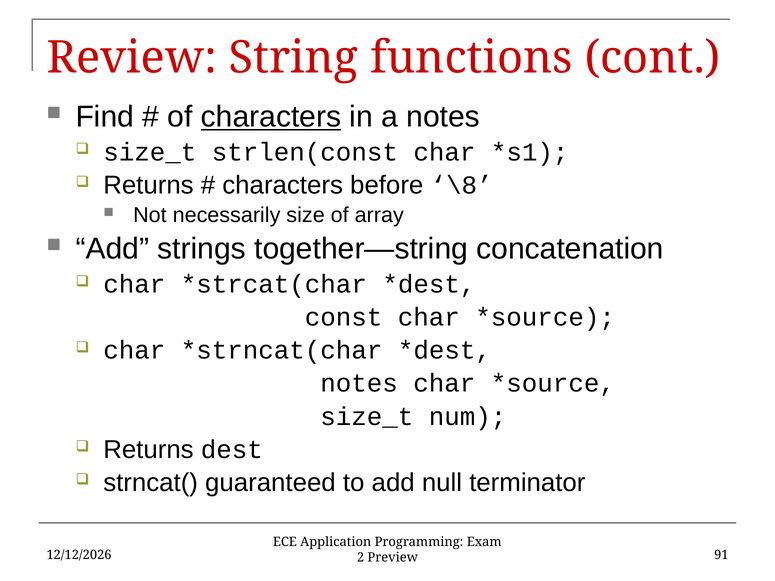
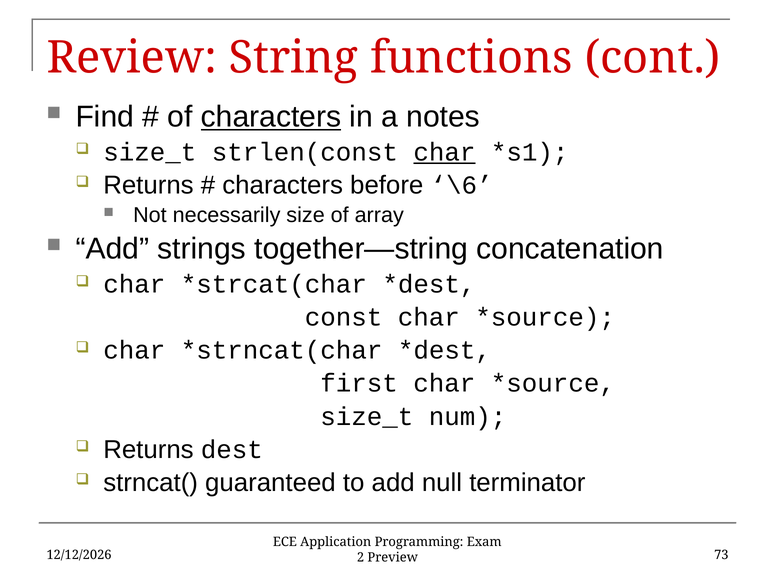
char underline: none -> present (444, 152)
\8: \8 -> \6 (462, 185)
notes: notes -> first (359, 384)
91: 91 -> 73 (721, 555)
